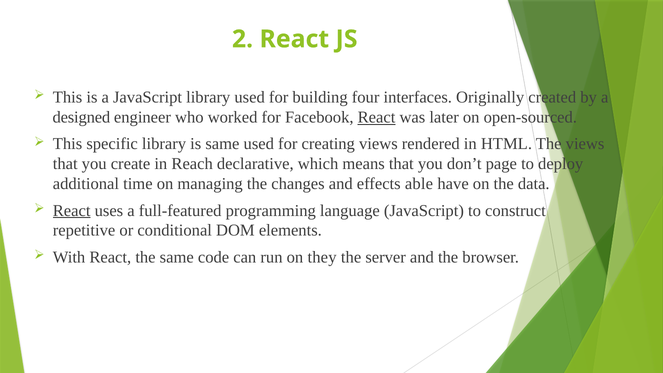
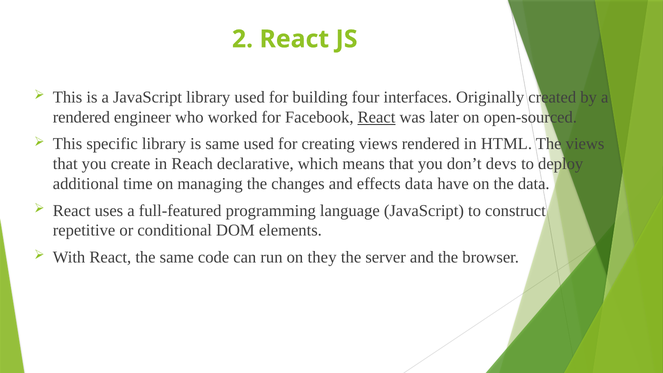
designed: designed -> rendered (81, 117)
page: page -> devs (501, 164)
effects able: able -> data (419, 184)
React underline: present -> none (72, 211)
